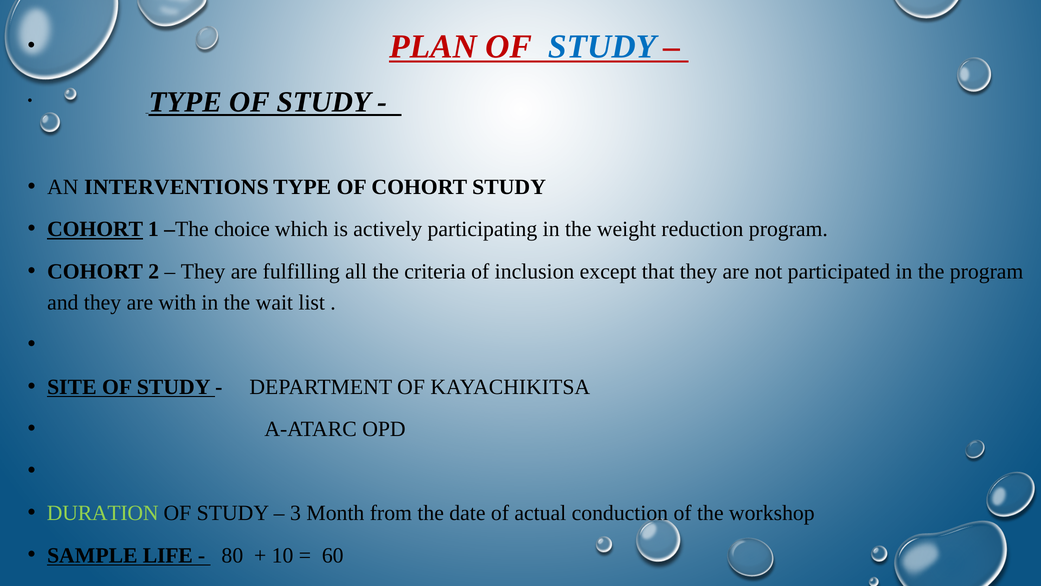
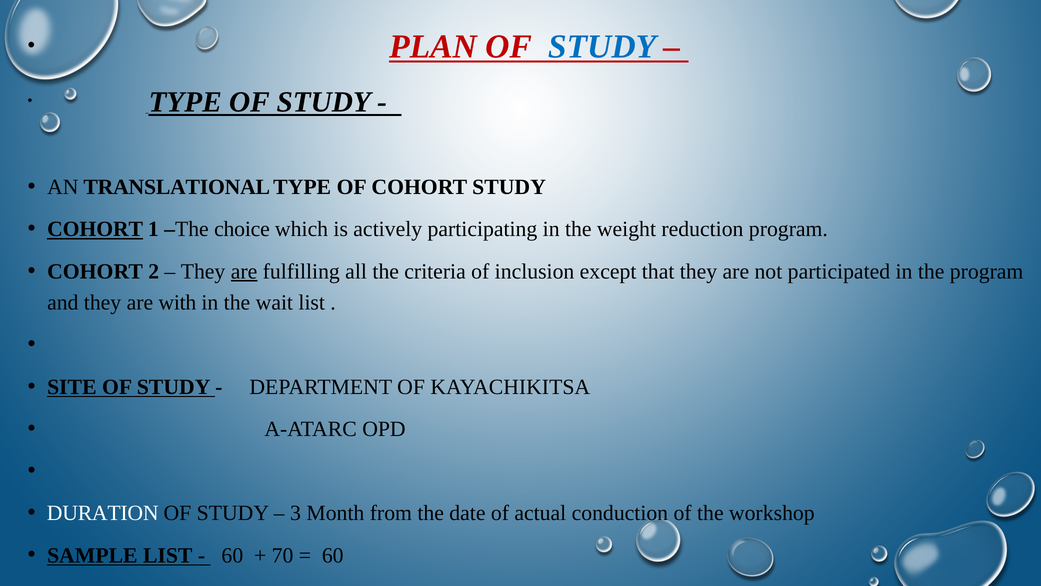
INTERVENTIONS: INTERVENTIONS -> TRANSLATIONAL (177, 187)
are underline: none -> present (244, 271)
DURATION colour: light green -> white (103, 513)
SAMPLE LIFE: LIFE -> LIST (168, 555)
80: 80 -> 60 (232, 555)
10: 10 -> 70 (283, 555)
